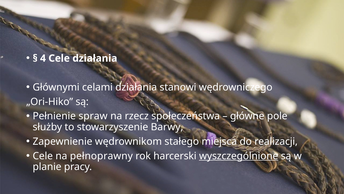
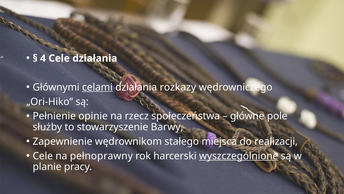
celami underline: none -> present (97, 87)
stanowi: stanowi -> rozkazy (178, 87)
spraw: spraw -> opinie (93, 116)
